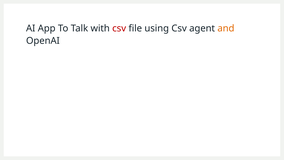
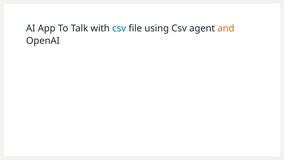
csv colour: red -> blue (119, 28)
